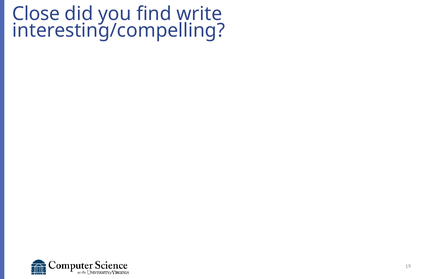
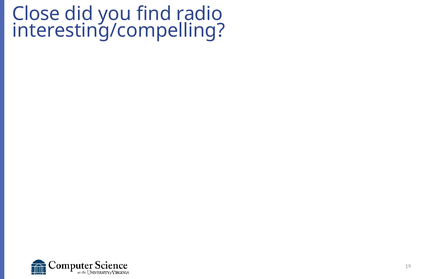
write: write -> radio (199, 14)
